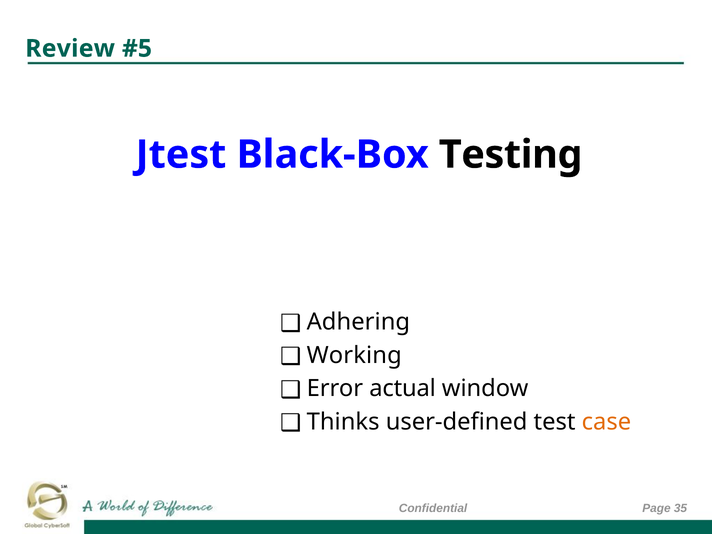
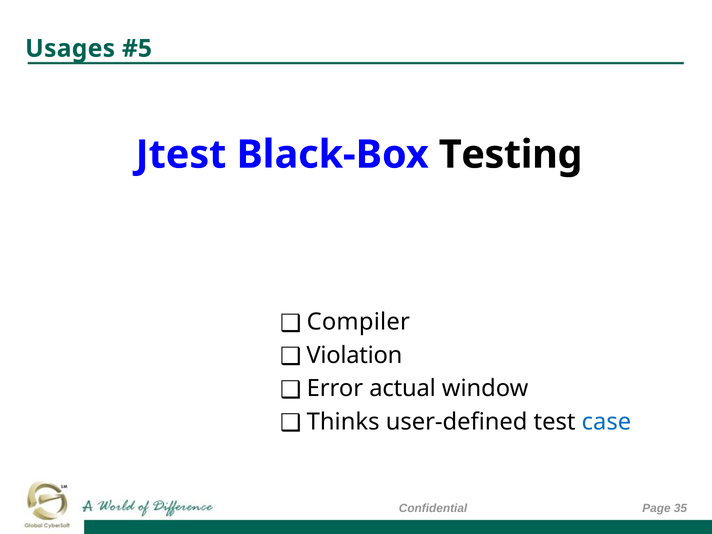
Review: Review -> Usages (70, 49)
Adhering: Adhering -> Compiler (358, 322)
Working: Working -> Violation (354, 355)
case colour: orange -> blue (606, 422)
